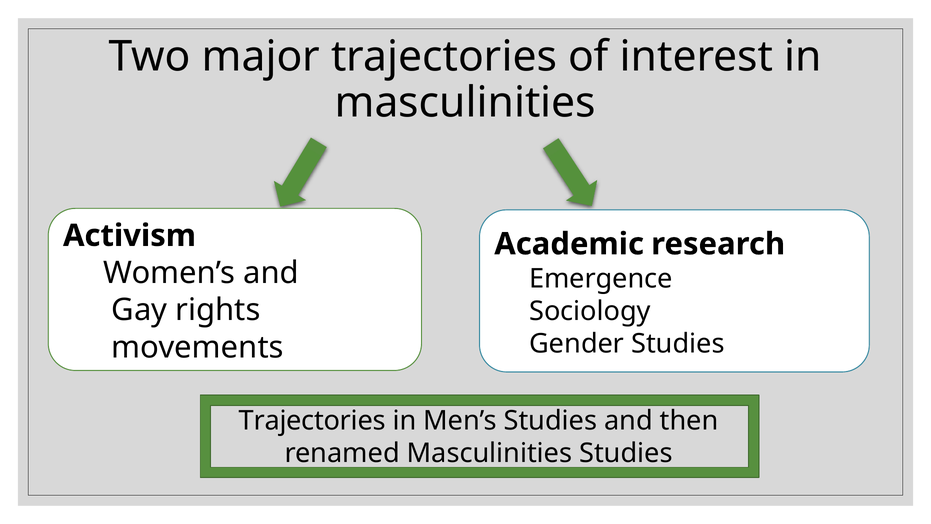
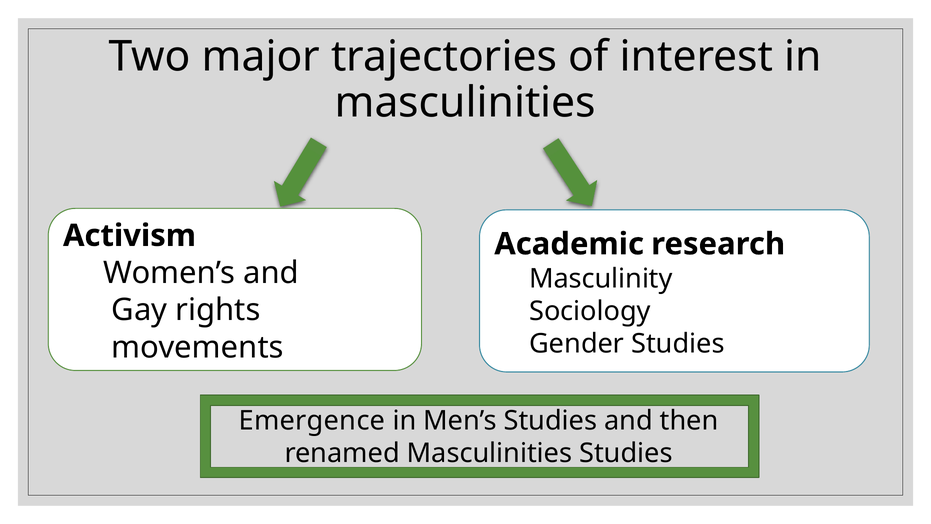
Emergence: Emergence -> Masculinity (601, 279)
Trajectories: Trajectories -> Emergence (312, 421)
